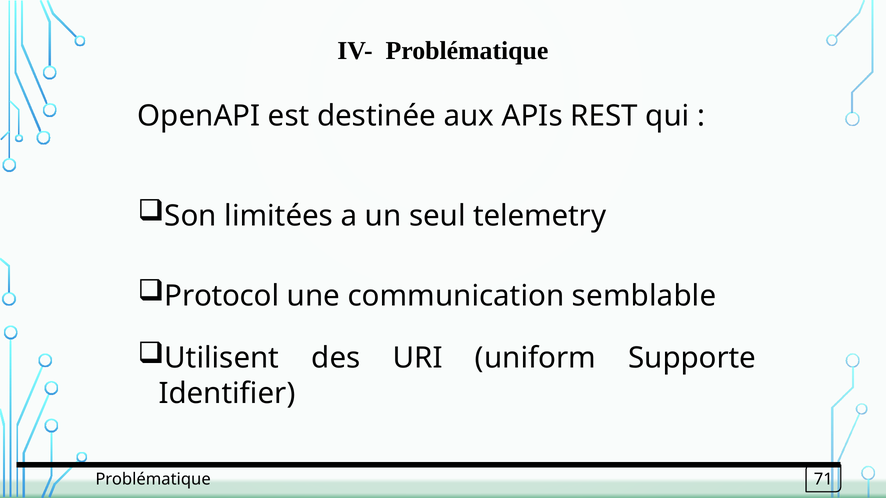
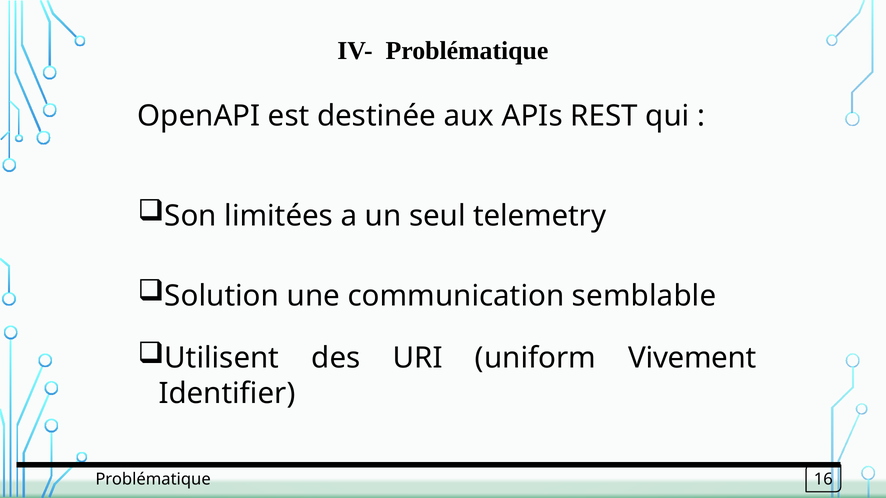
Protocol: Protocol -> Solution (222, 296)
Supporte: Supporte -> Vivement (692, 358)
71: 71 -> 16 (823, 480)
